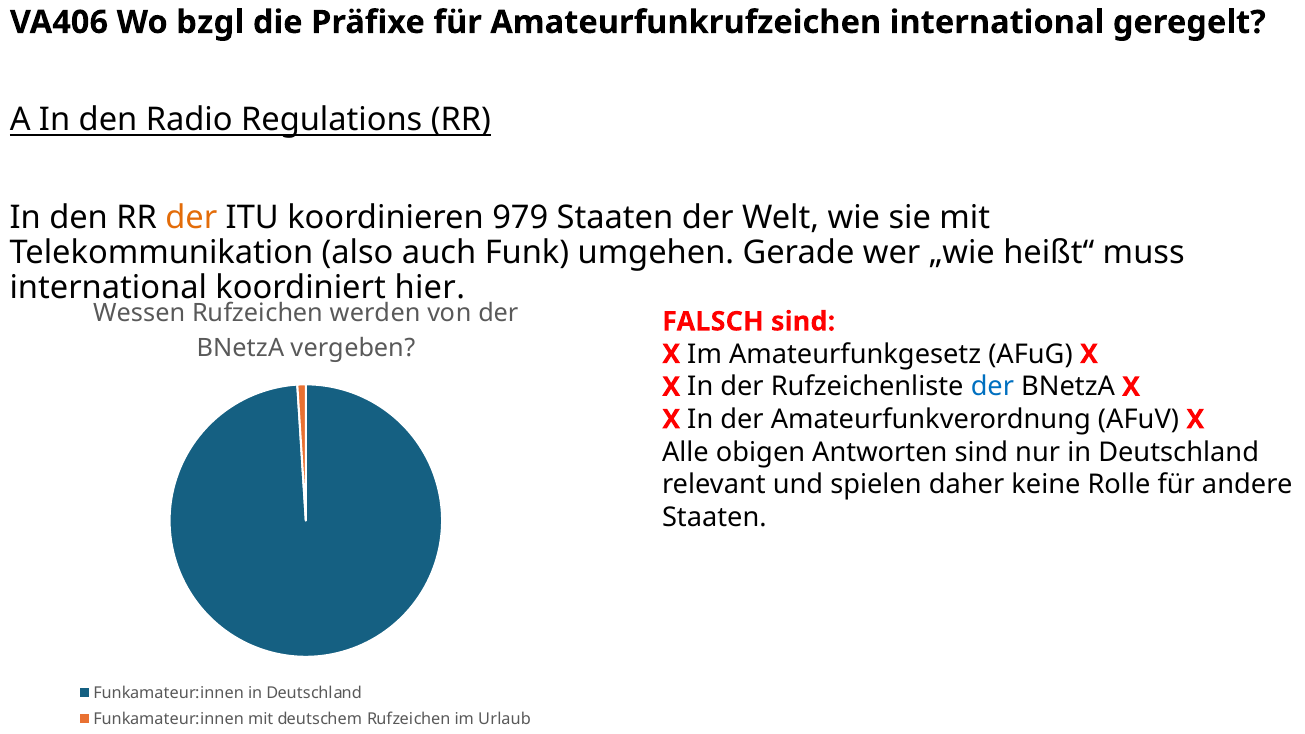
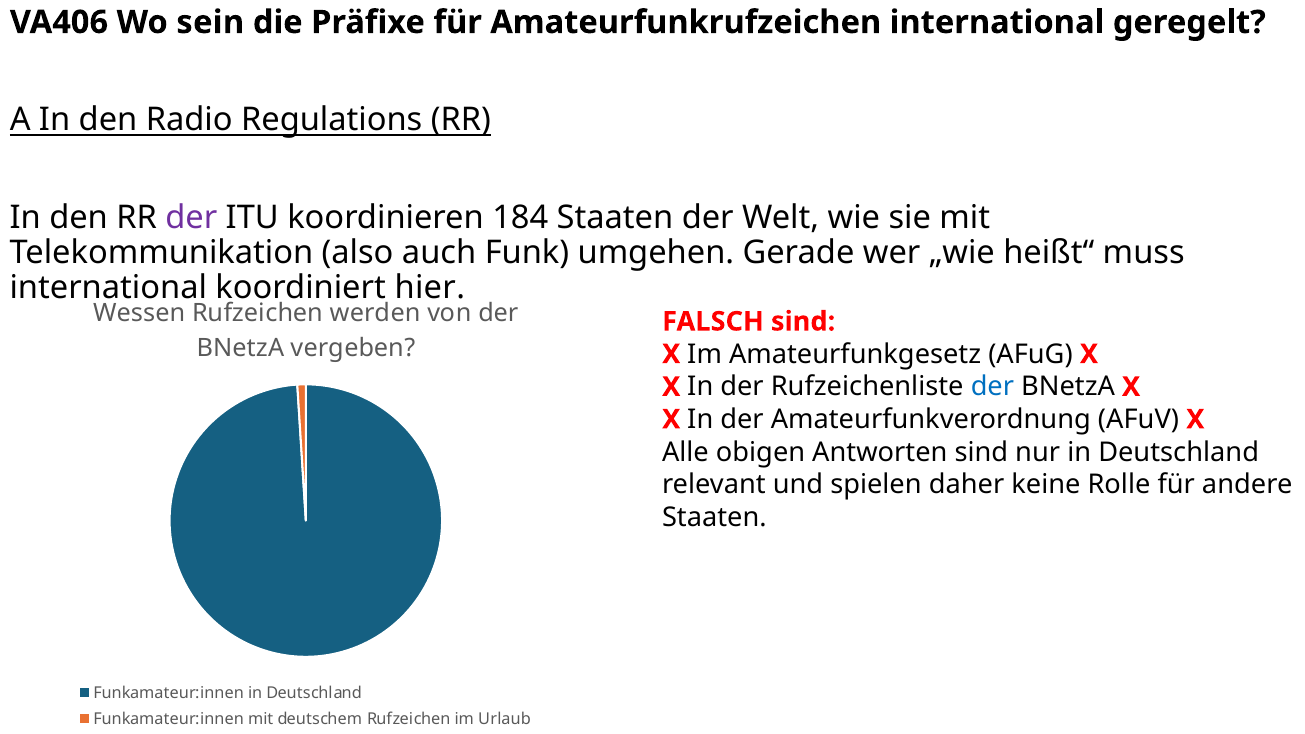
bzgl: bzgl -> sein (210, 22)
der colour: orange -> purple (191, 218)
979: 979 -> 184 (520, 218)
